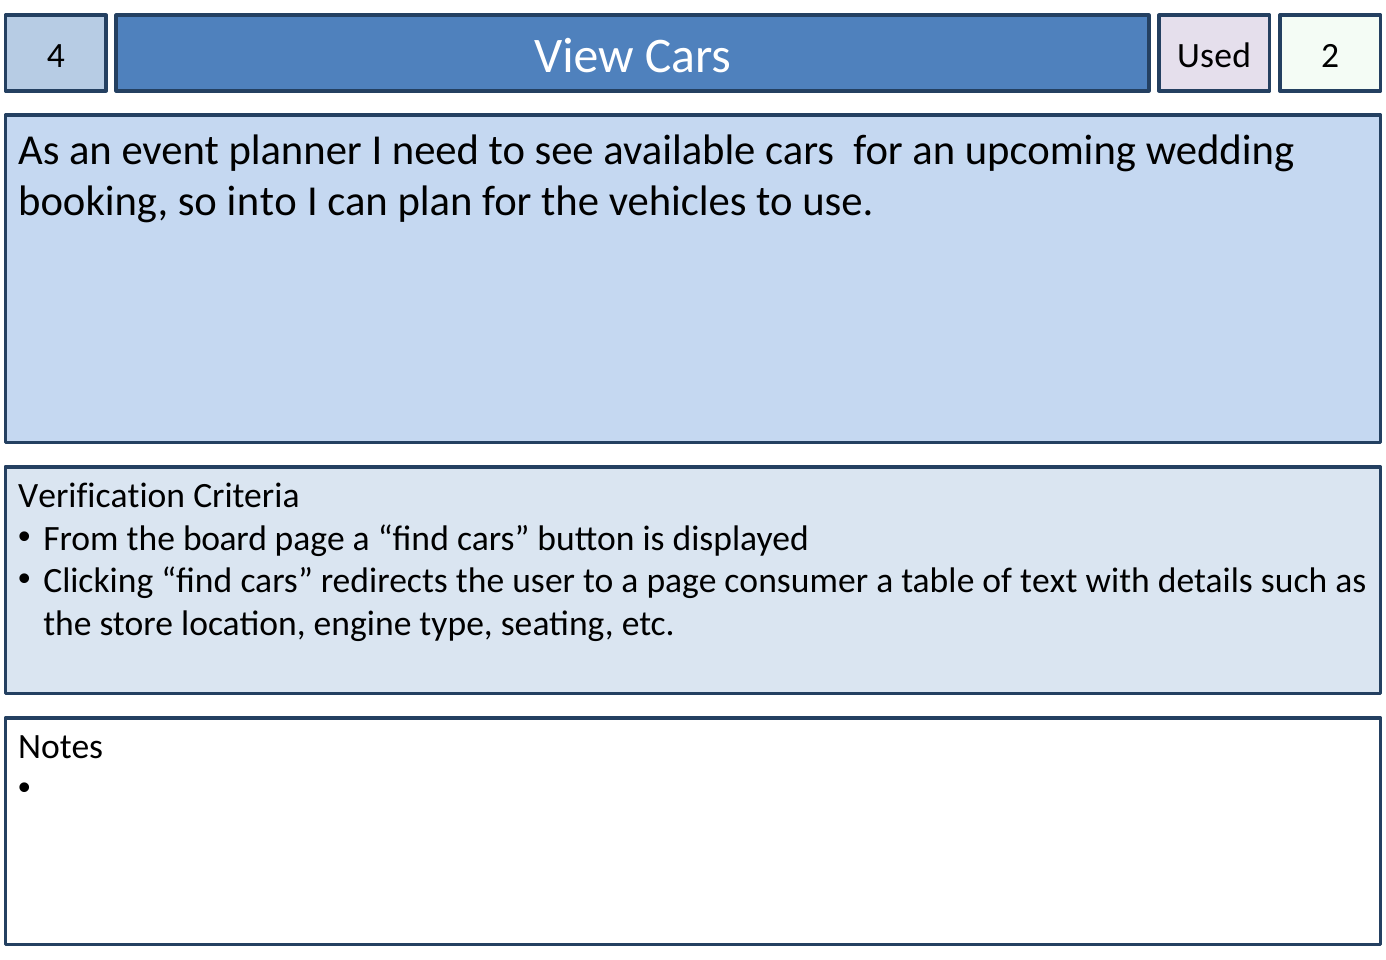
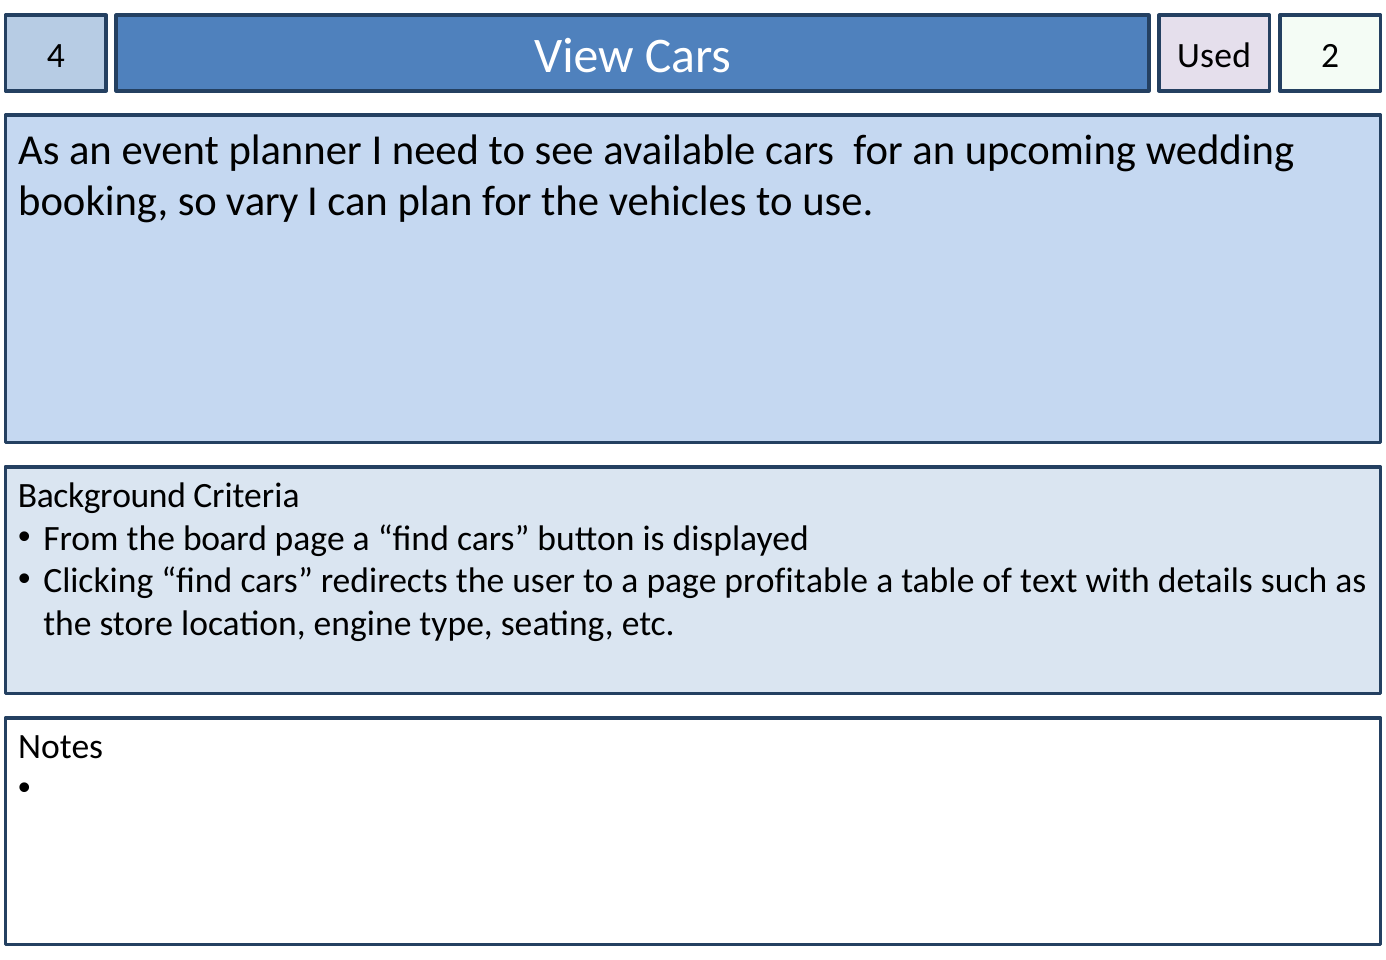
into: into -> vary (262, 201)
Verification: Verification -> Background (102, 495)
consumer: consumer -> profitable (796, 581)
